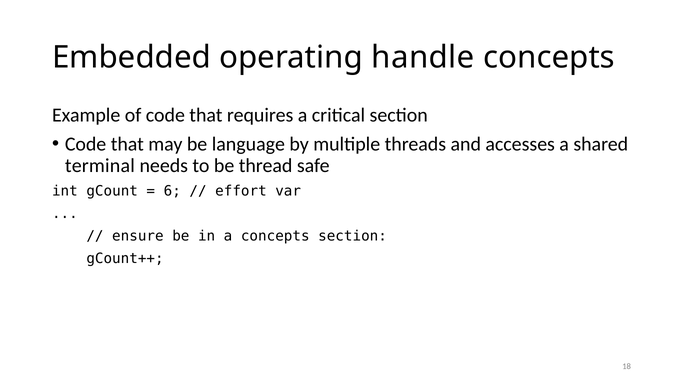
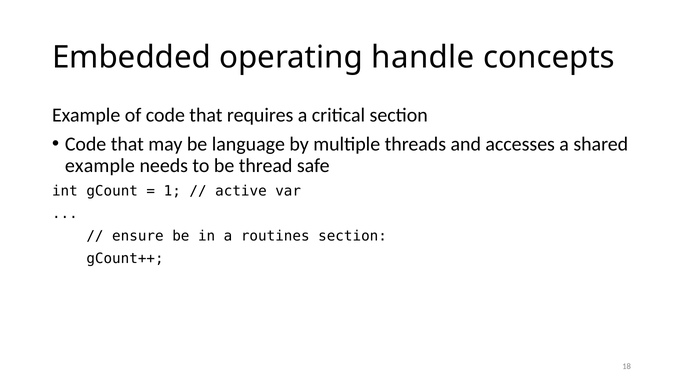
terminal: terminal -> example (100, 166)
6: 6 -> 1 (172, 191)
effort: effort -> active (241, 191)
a concepts: concepts -> routines (275, 236)
